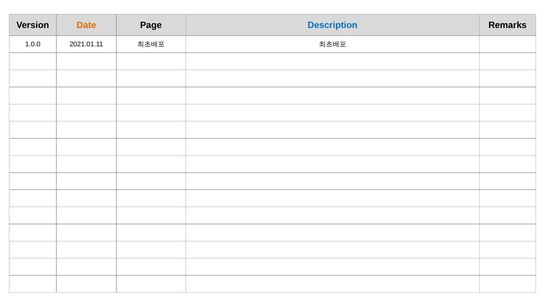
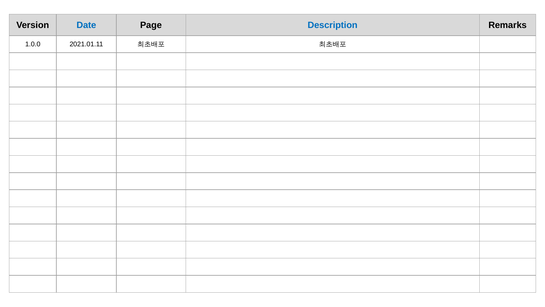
Date colour: orange -> blue (86, 25)
